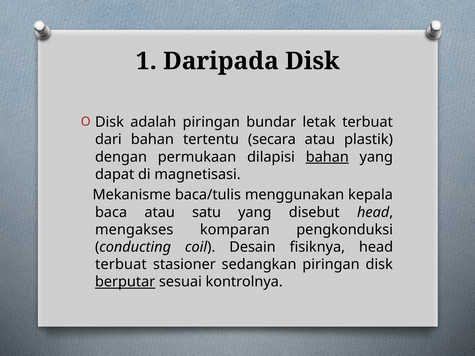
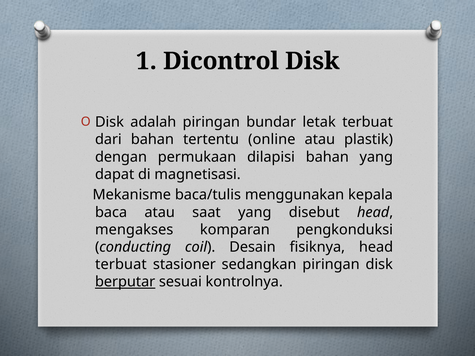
Daripada: Daripada -> Dicontrol (221, 61)
secara: secara -> online (272, 140)
bahan underline: present -> none (327, 157)
satu: satu -> saat (206, 212)
